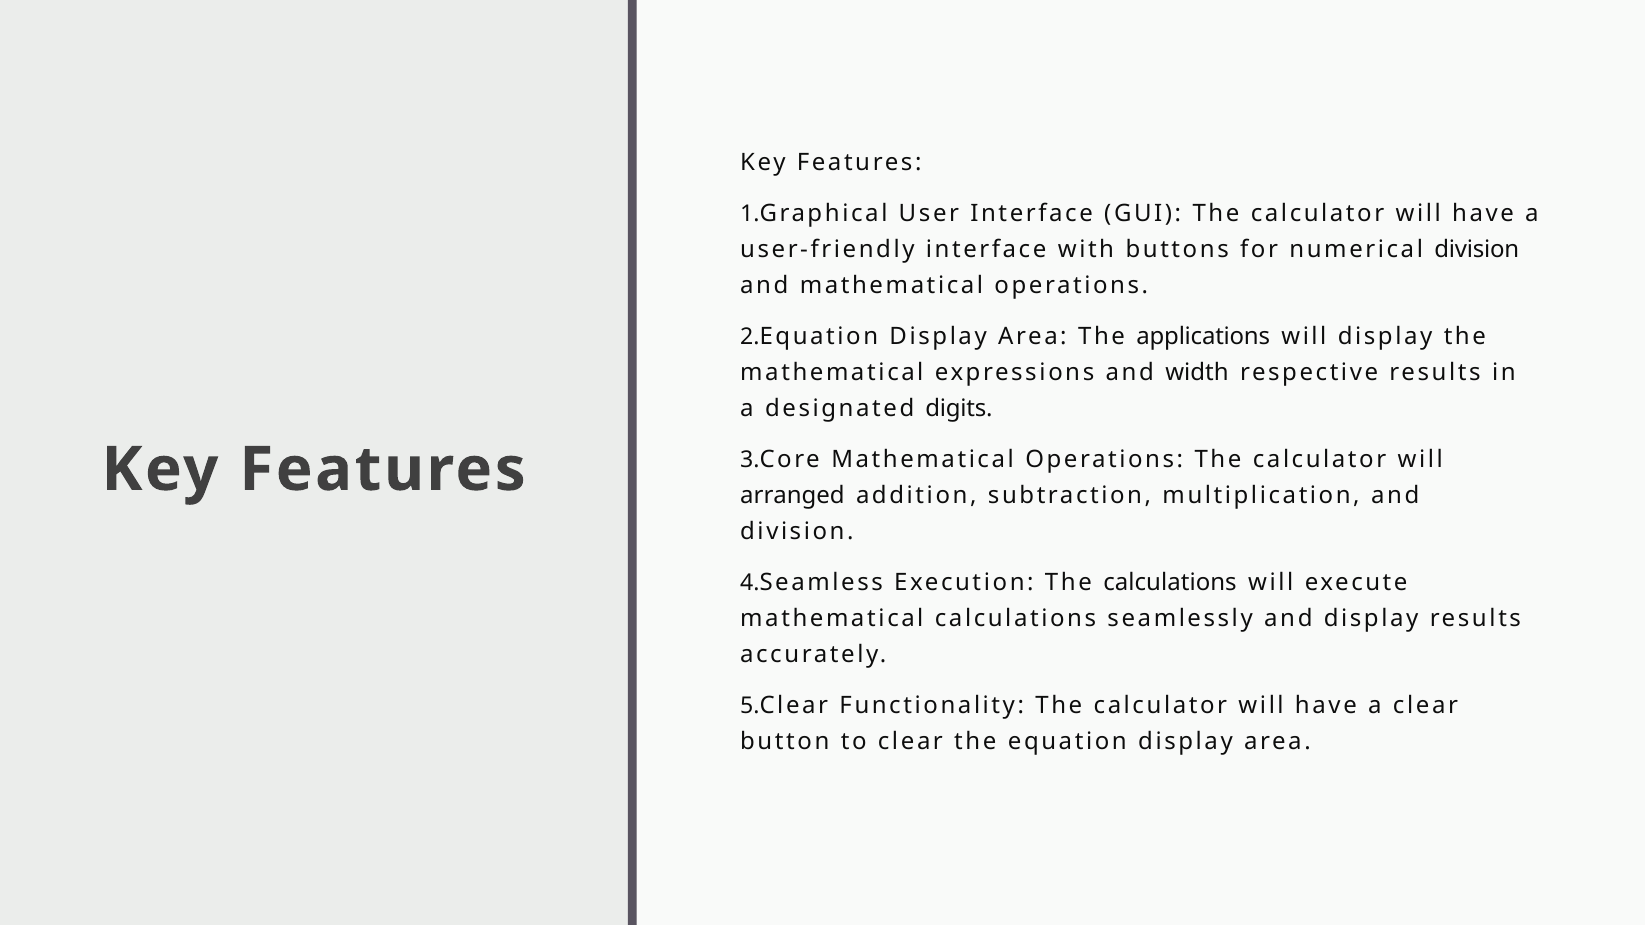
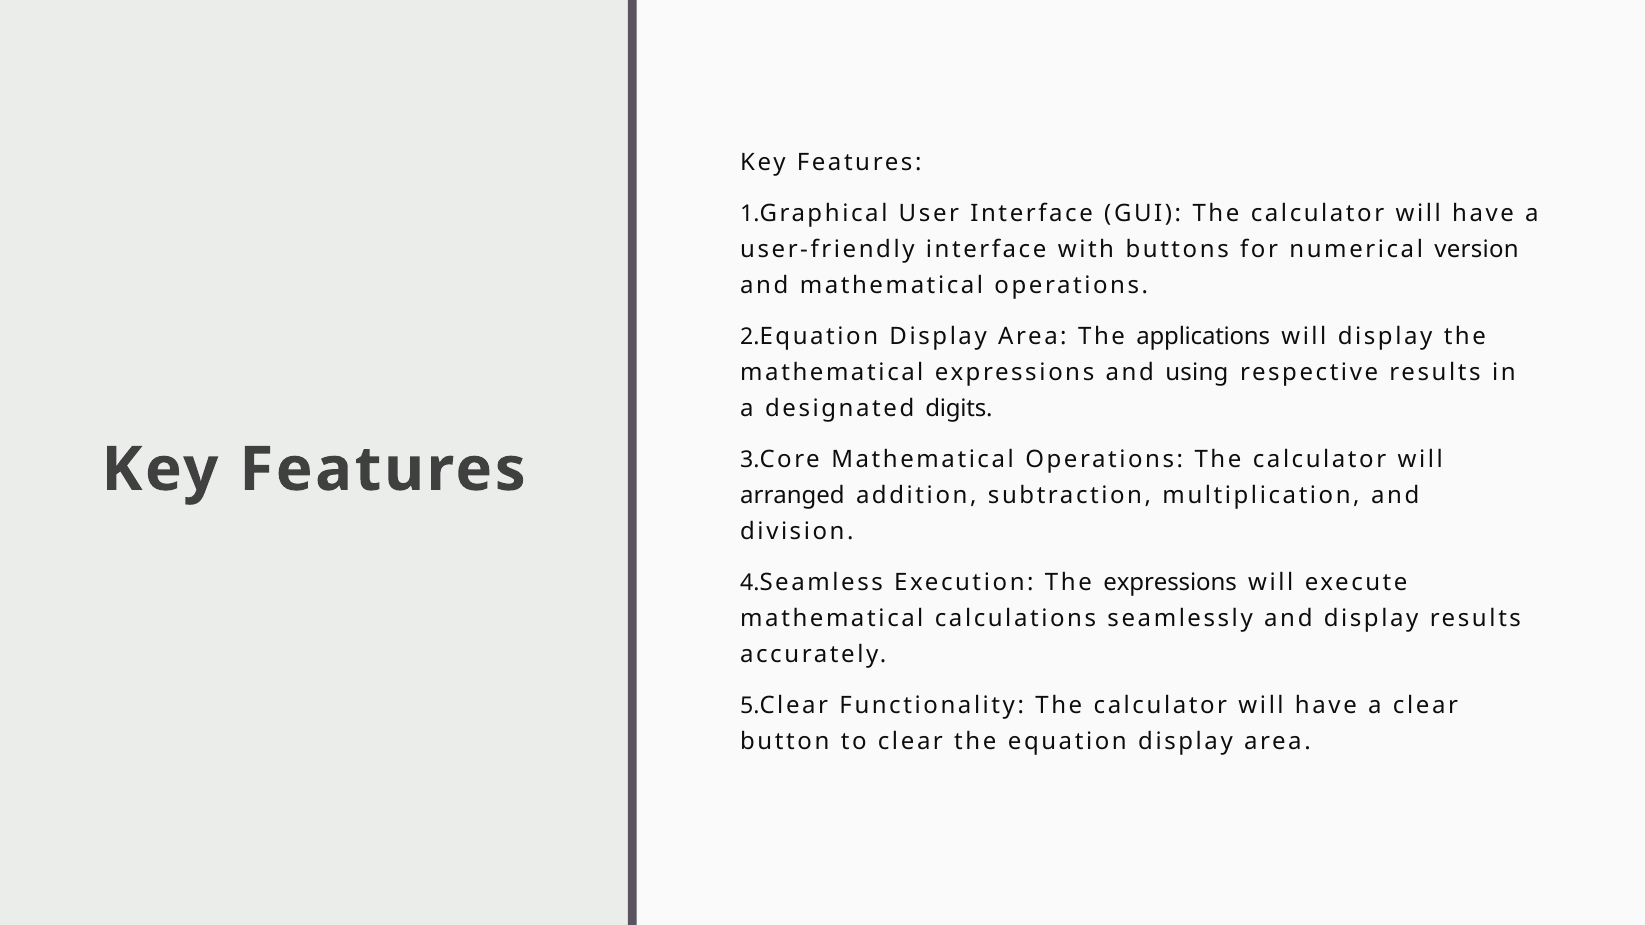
numerical division: division -> version (1477, 249)
width: width -> using (1197, 373)
The calculations: calculations -> expressions (1170, 583)
